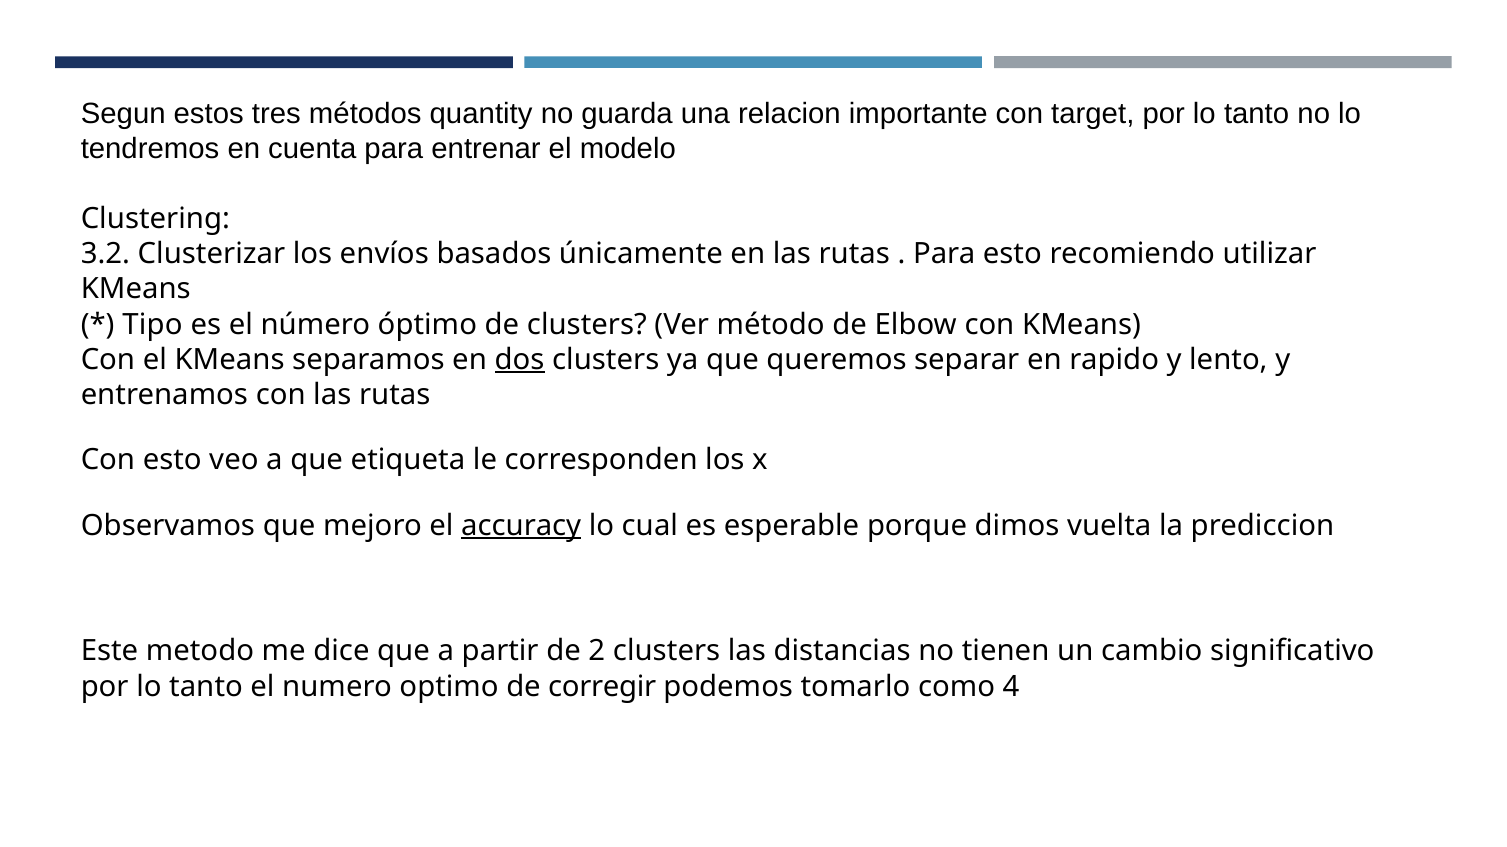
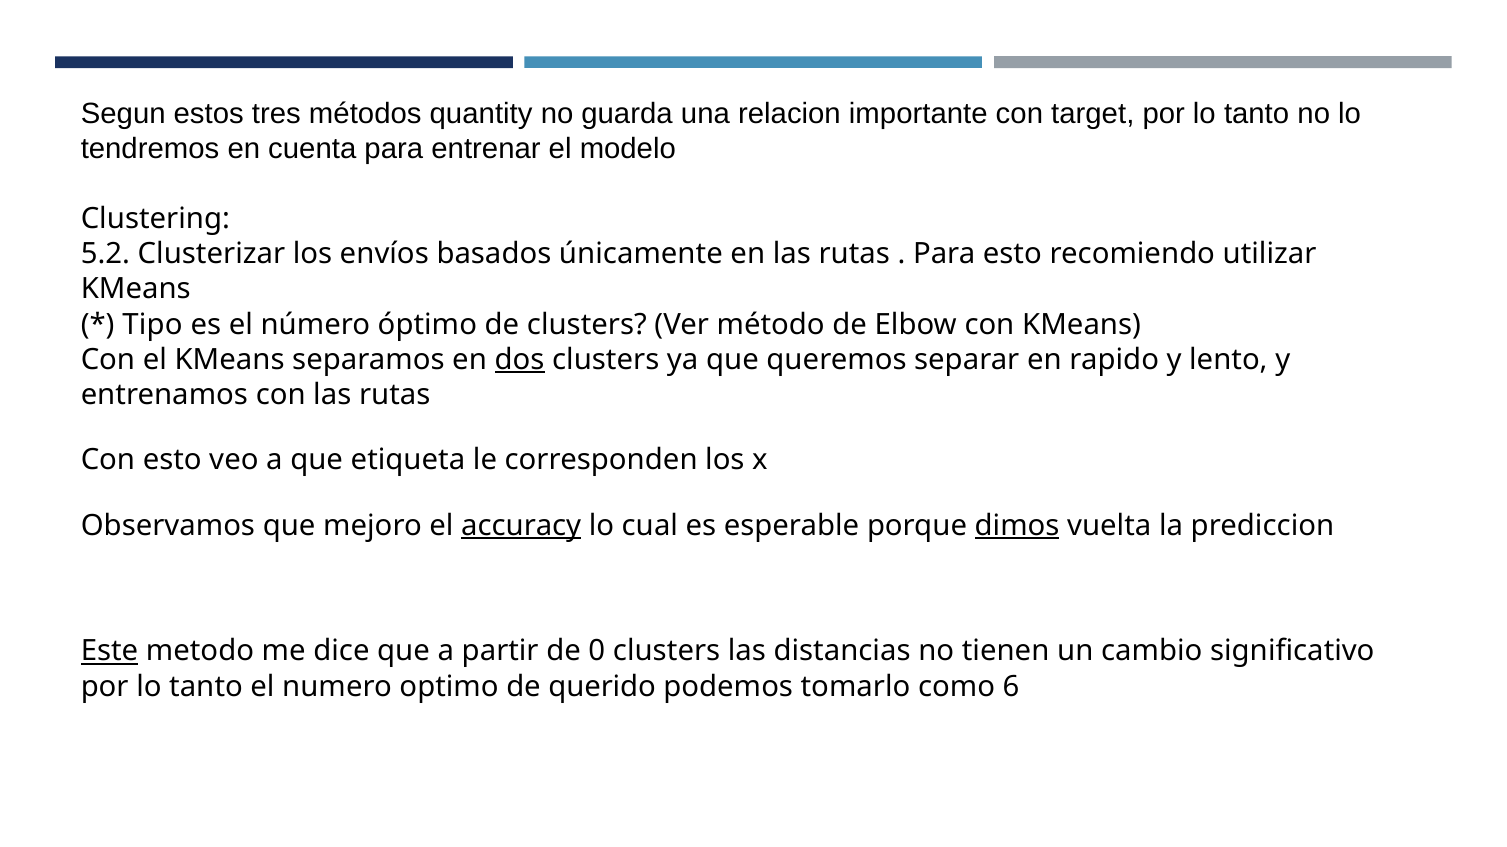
3.2: 3.2 -> 5.2 (105, 254)
dimos underline: none -> present (1017, 526)
Este underline: none -> present (110, 652)
2: 2 -> 0 (597, 652)
corregir: corregir -> querido (602, 687)
4: 4 -> 6 (1011, 687)
